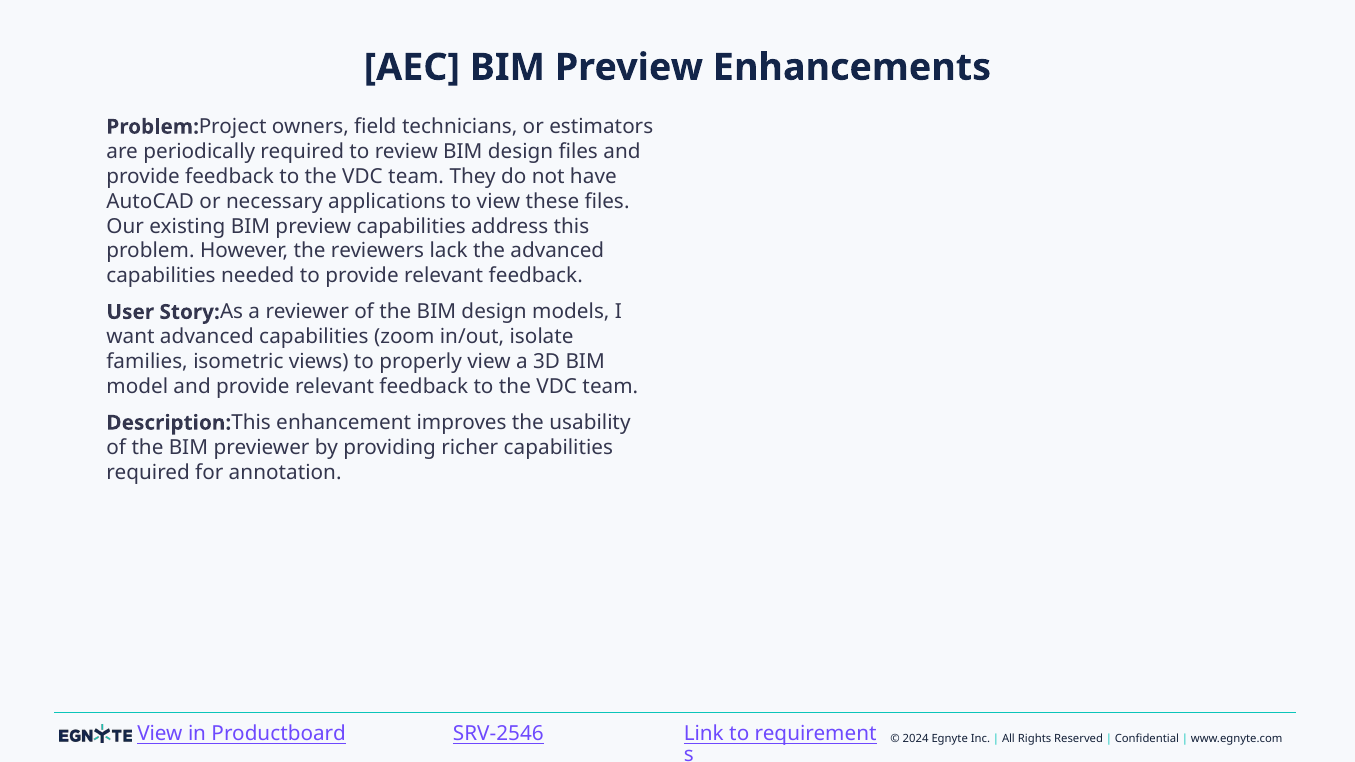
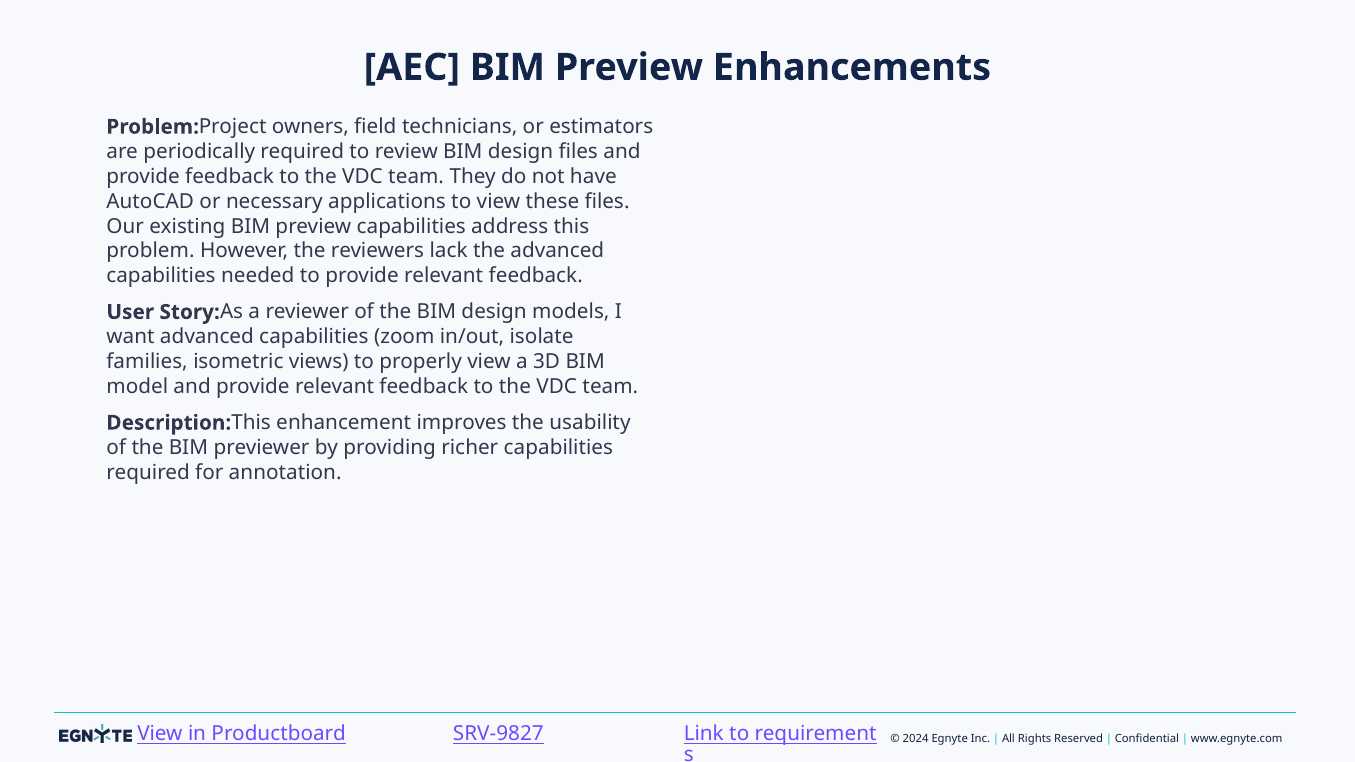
SRV-2546: SRV-2546 -> SRV-9827 (498, 734)
